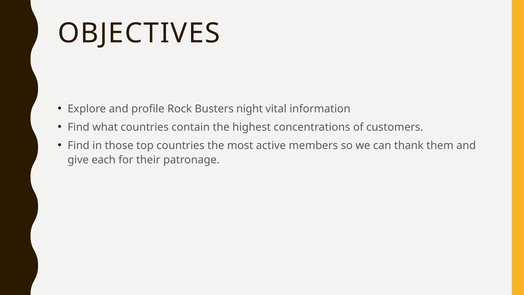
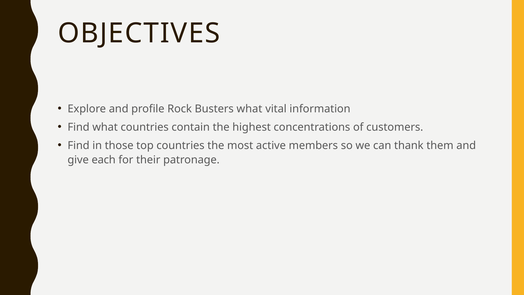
Busters night: night -> what (249, 109)
